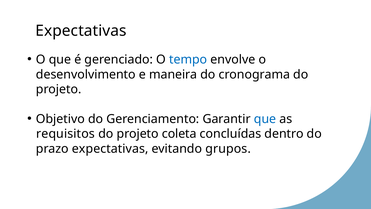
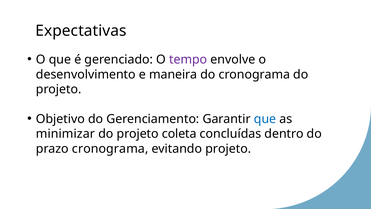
tempo colour: blue -> purple (188, 59)
requisitos: requisitos -> minimizar (65, 134)
prazo expectativas: expectativas -> cronograma (110, 149)
evitando grupos: grupos -> projeto (228, 149)
